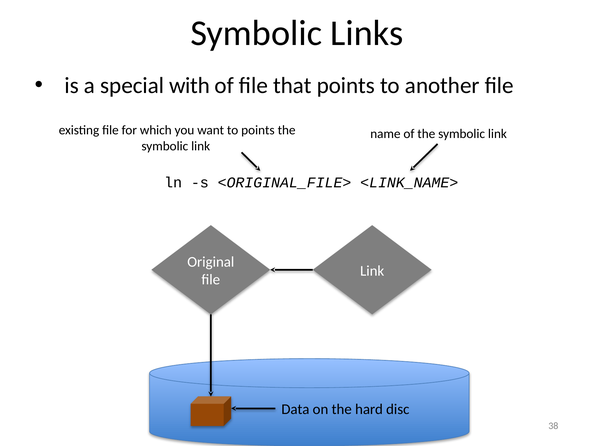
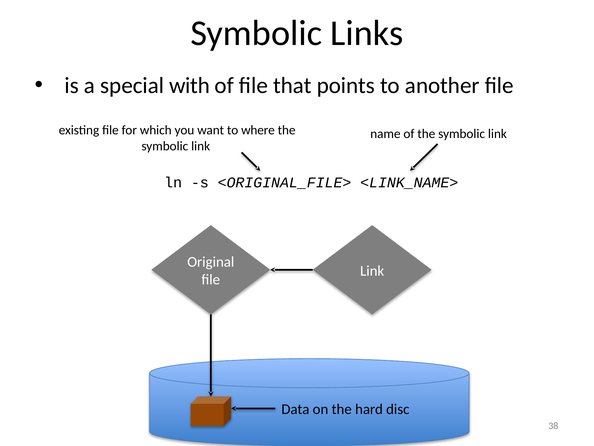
to points: points -> where (258, 130)
